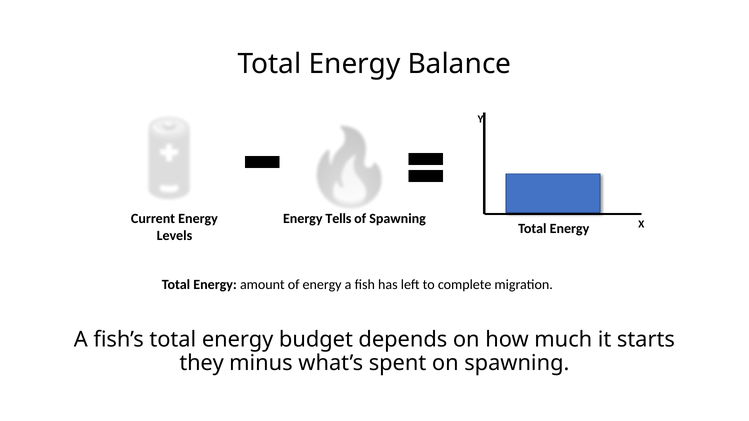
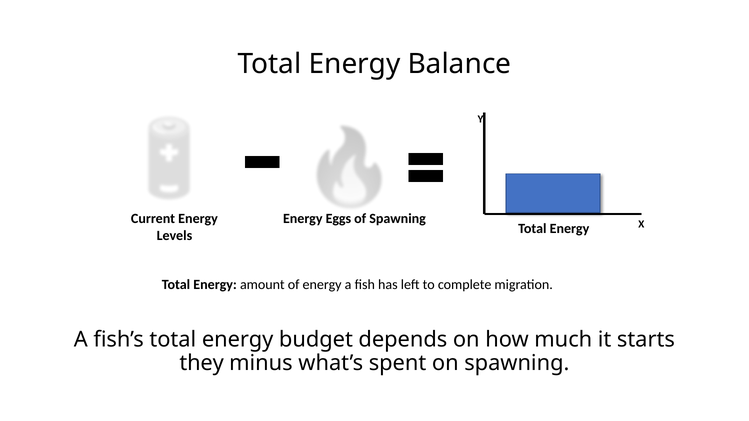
Tells: Tells -> Eggs (338, 219)
